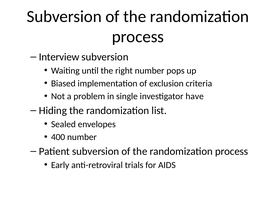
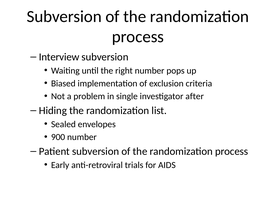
have: have -> after (195, 96)
400: 400 -> 900 (58, 137)
